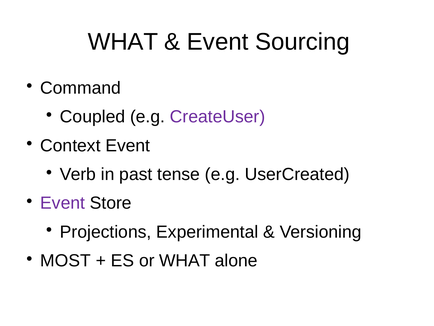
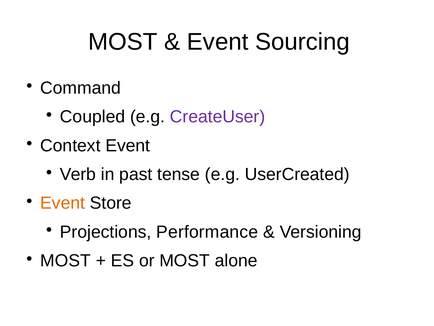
WHAT: WHAT -> MOST (123, 42)
Event colour: purple -> orange (63, 203)
Experimental: Experimental -> Performance (207, 232)
or WHAT: WHAT -> MOST (185, 260)
